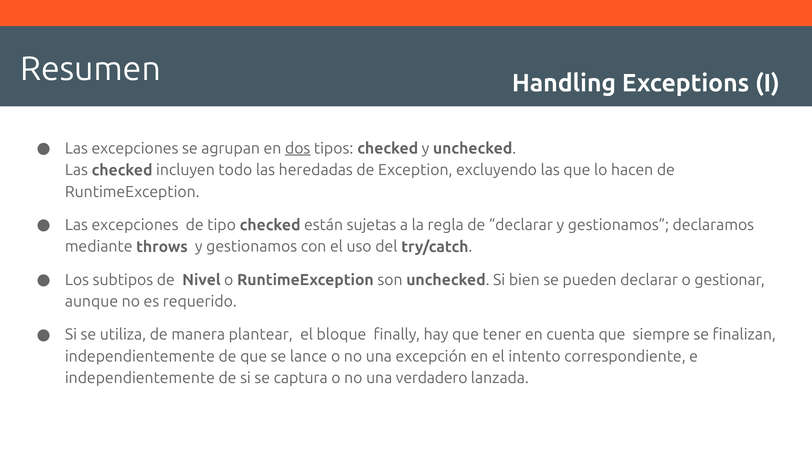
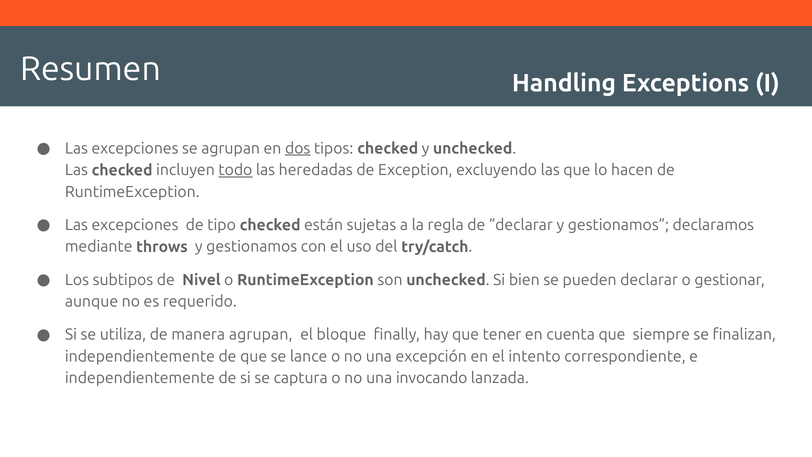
todo underline: none -> present (235, 170)
manera plantear: plantear -> agrupan (261, 335)
verdadero: verdadero -> invocando (432, 378)
